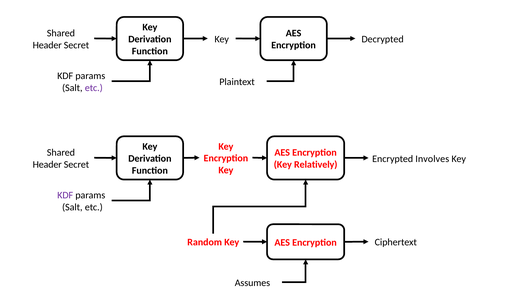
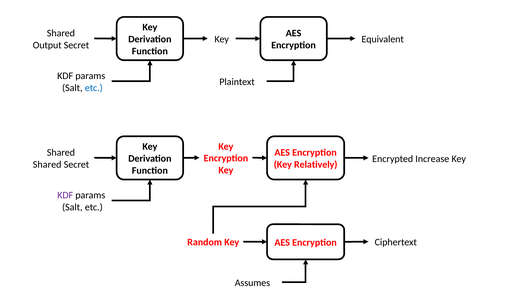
Decrypted: Decrypted -> Equivalent (383, 39)
Header: Header -> Output (47, 45)
etc colour: purple -> blue (94, 88)
Involves: Involves -> Increase (432, 159)
Header: Header -> Shared (47, 165)
